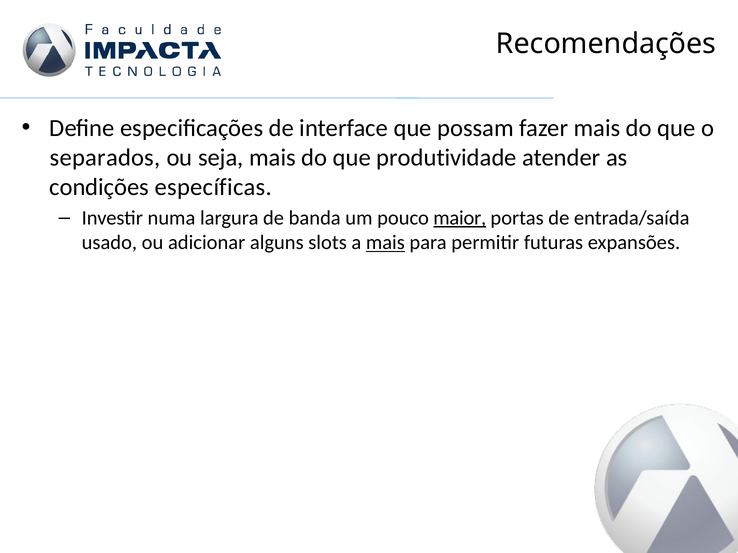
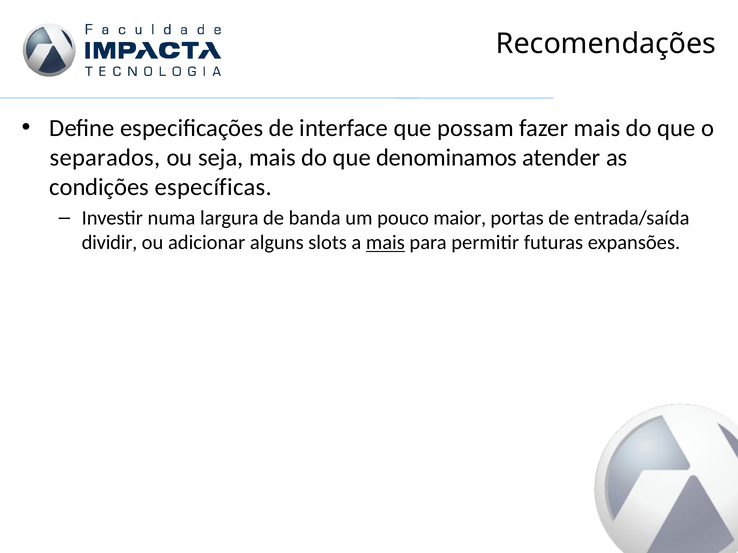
produtividade: produtividade -> denominamos (447, 158)
maior underline: present -> none (460, 218)
usado: usado -> dividir (109, 243)
